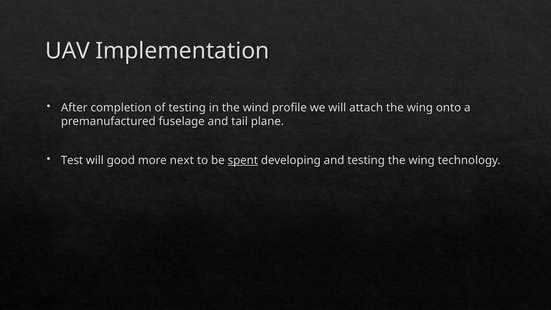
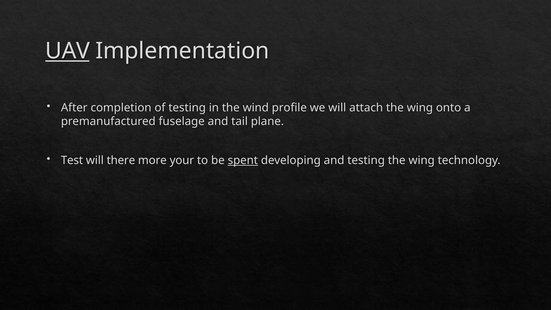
UAV underline: none -> present (68, 51)
good: good -> there (121, 160)
next: next -> your (182, 160)
